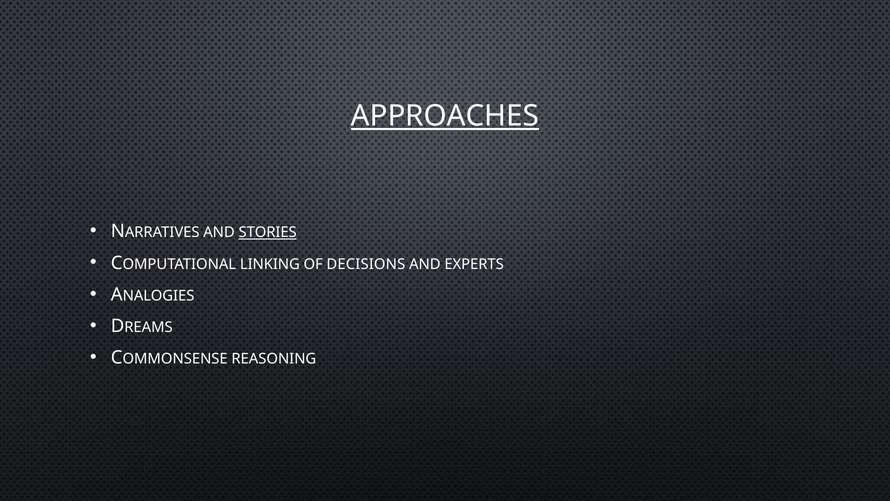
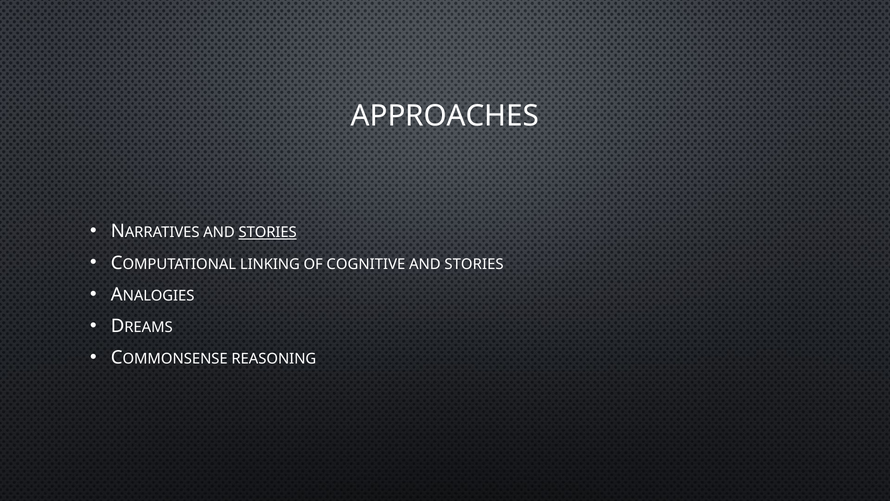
APPROACHES underline: present -> none (445, 116)
DECISIONS: DECISIONS -> COGNITIVE (366, 264)
EXPERTS: EXPERTS -> STORIES (474, 264)
